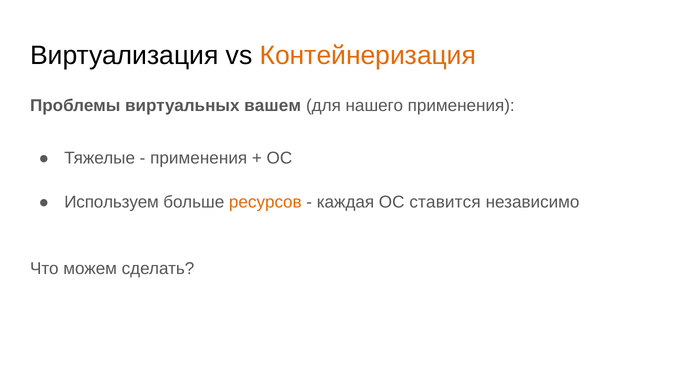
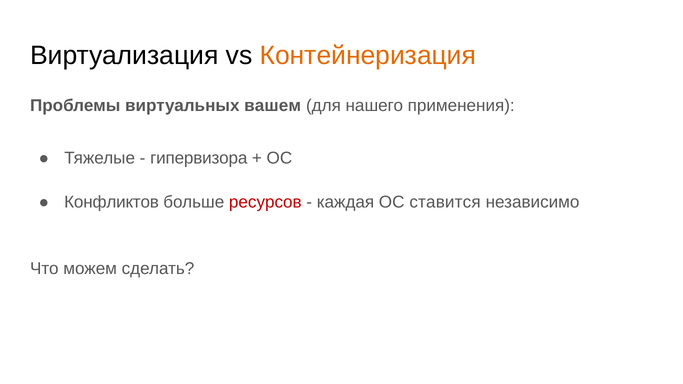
применения: применения -> гипервизора (199, 158)
Используем: Используем -> Конфликтов (112, 202)
ресурсов colour: orange -> red (265, 202)
